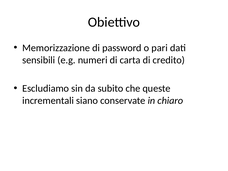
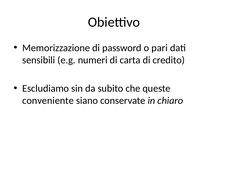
incrementali: incrementali -> conveniente (48, 101)
